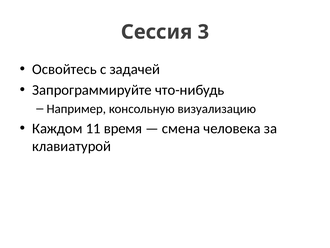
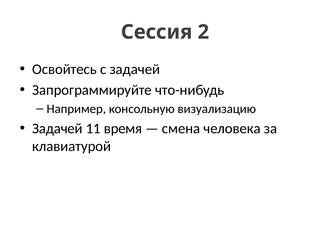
3: 3 -> 2 (203, 32)
Каждом: Каждом -> Задачей (57, 128)
